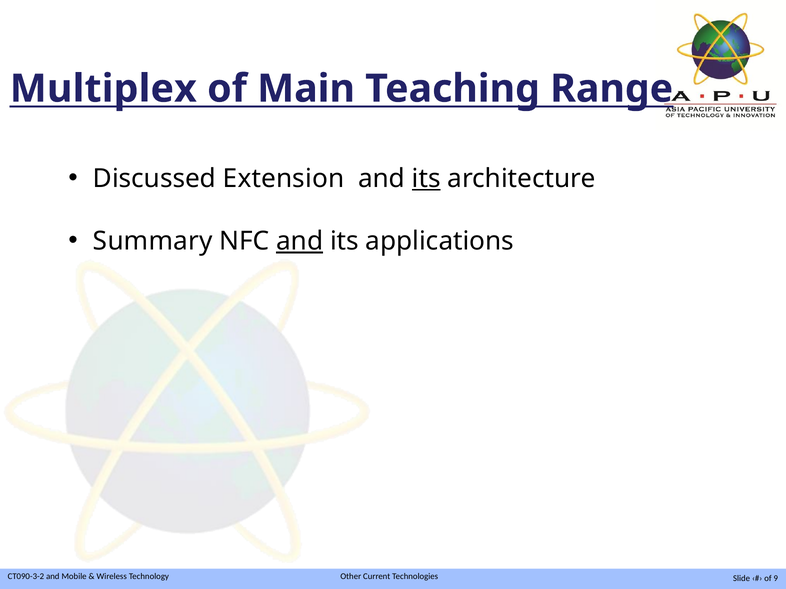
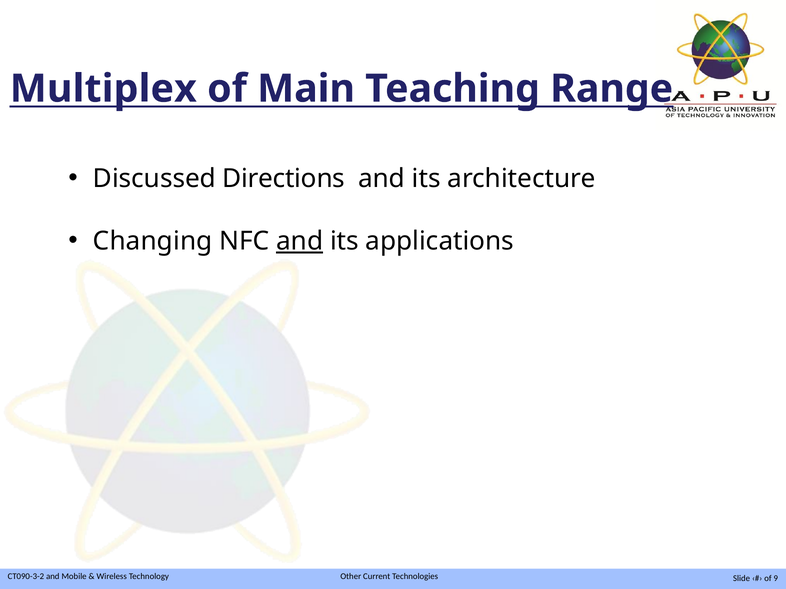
Extension: Extension -> Directions (284, 179)
its underline: present -> none (426, 179)
Summary: Summary -> Changing (153, 241)
